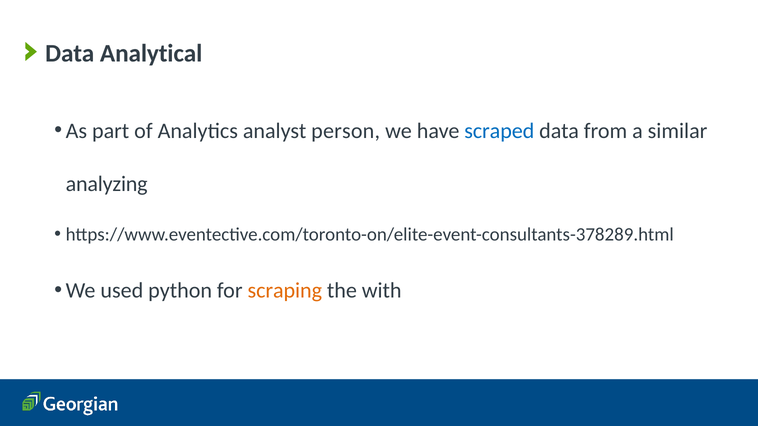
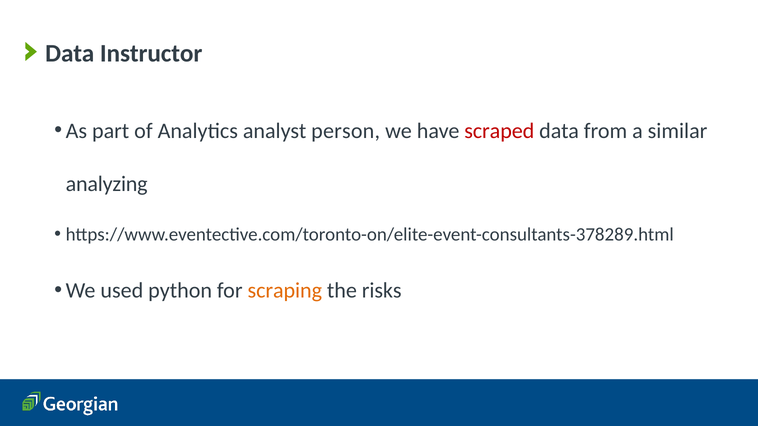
Analytical: Analytical -> Instructor (151, 53)
scraped colour: blue -> red (499, 131)
with: with -> risks (382, 291)
